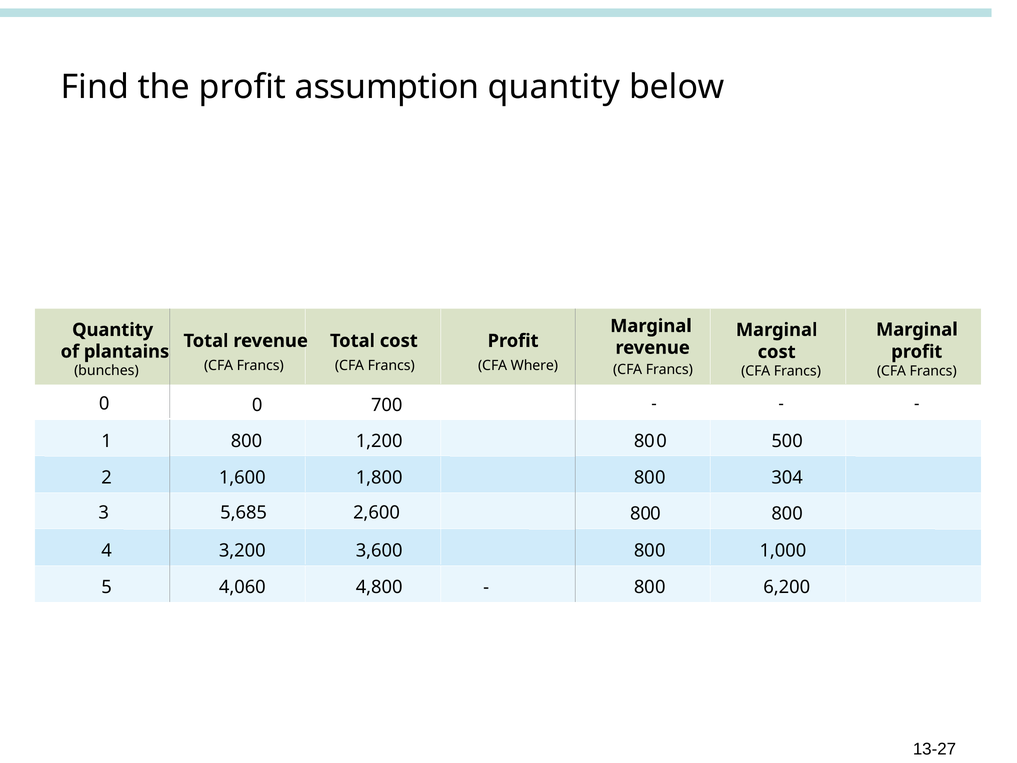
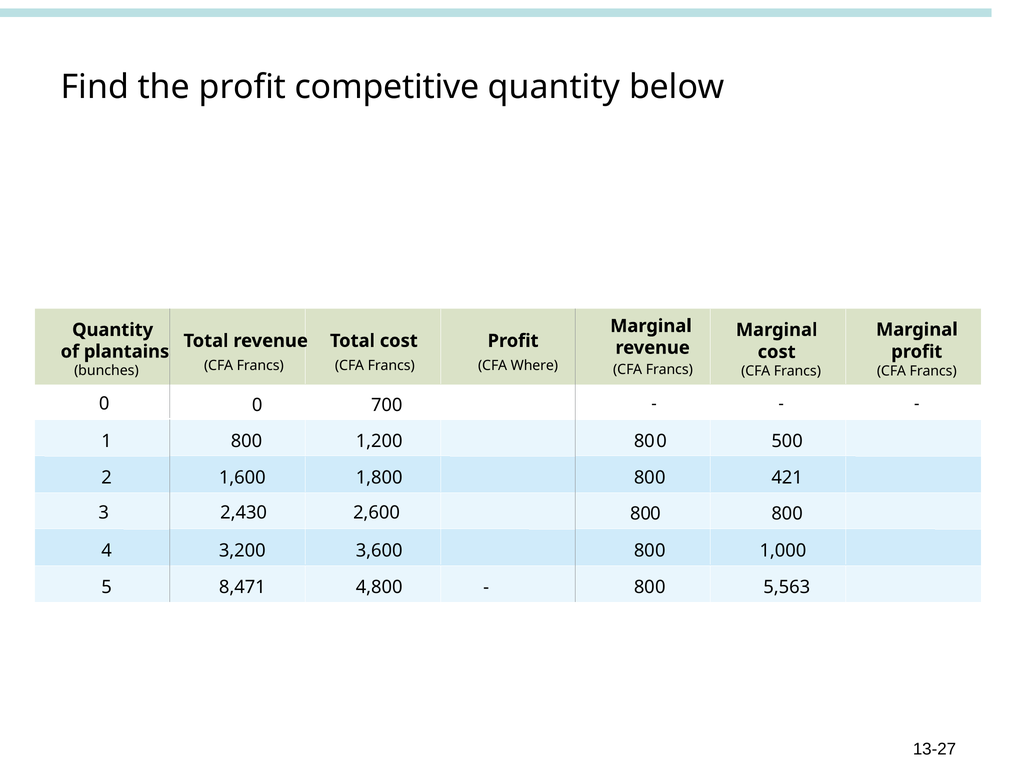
assumption: assumption -> competitive (387, 87)
304: 304 -> 421 (787, 478)
5,685: 5,685 -> 2,430 (244, 513)
4,060: 4,060 -> 8,471 (242, 587)
6,200: 6,200 -> 5,563 (787, 587)
